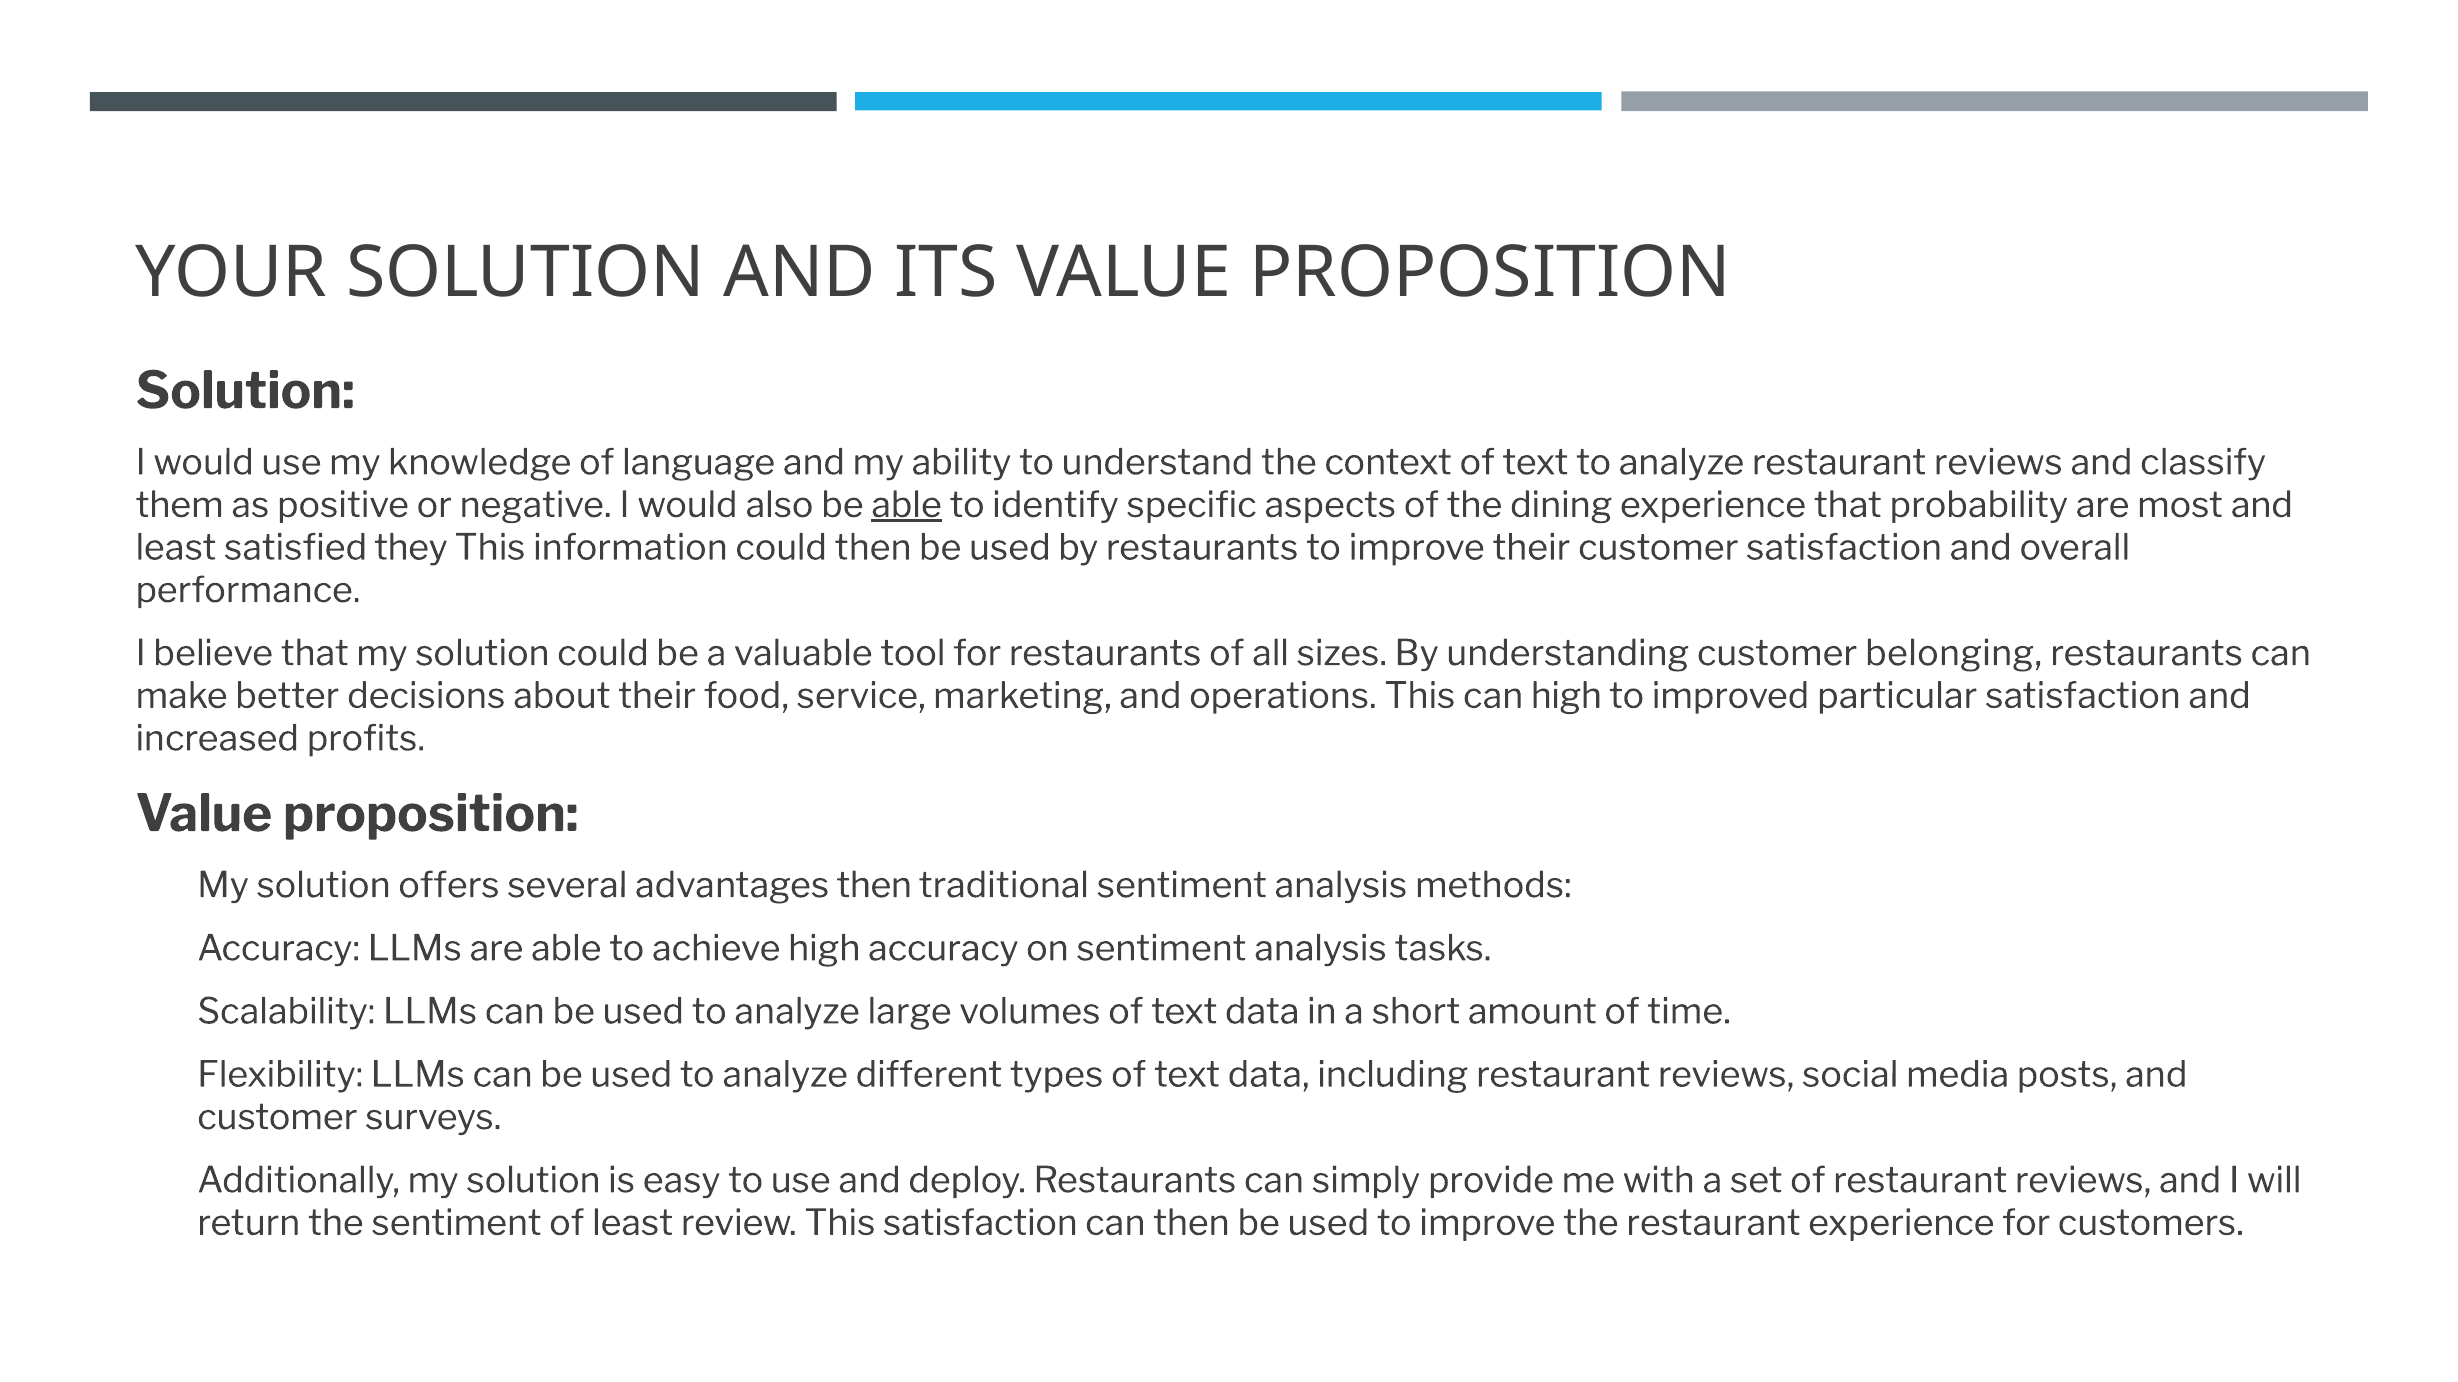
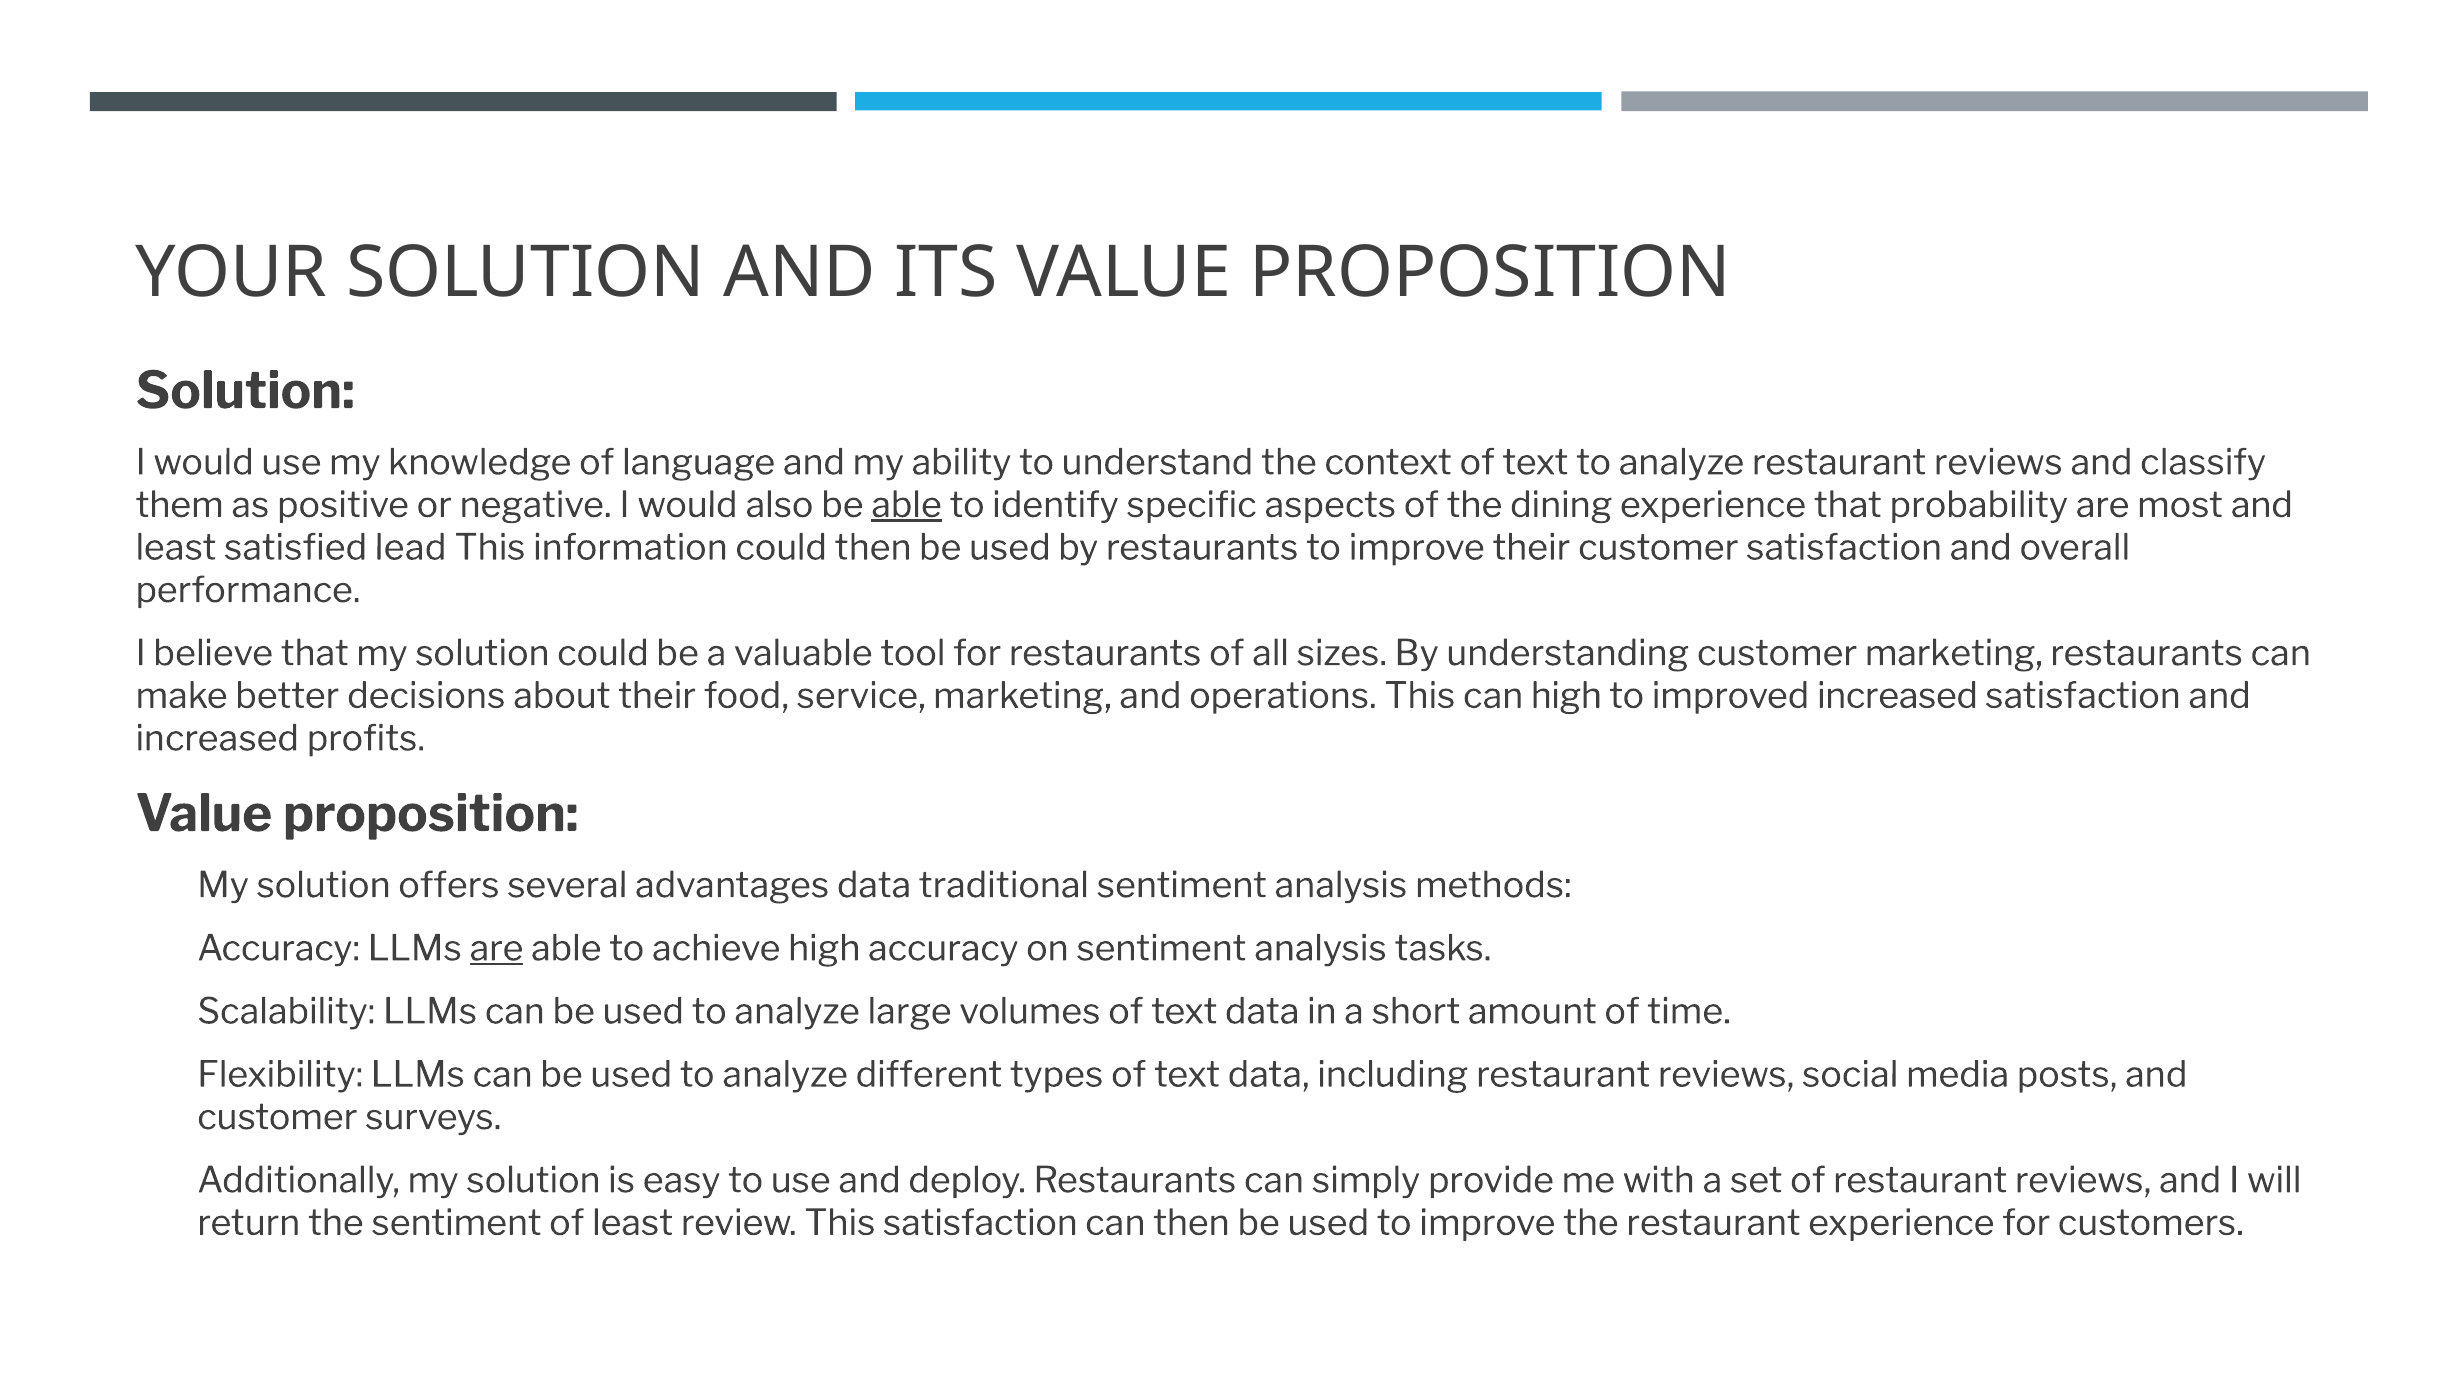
they: they -> lead (411, 548)
customer belonging: belonging -> marketing (1954, 654)
improved particular: particular -> increased (1898, 696)
advantages then: then -> data (874, 886)
are underline: none -> present (497, 949)
